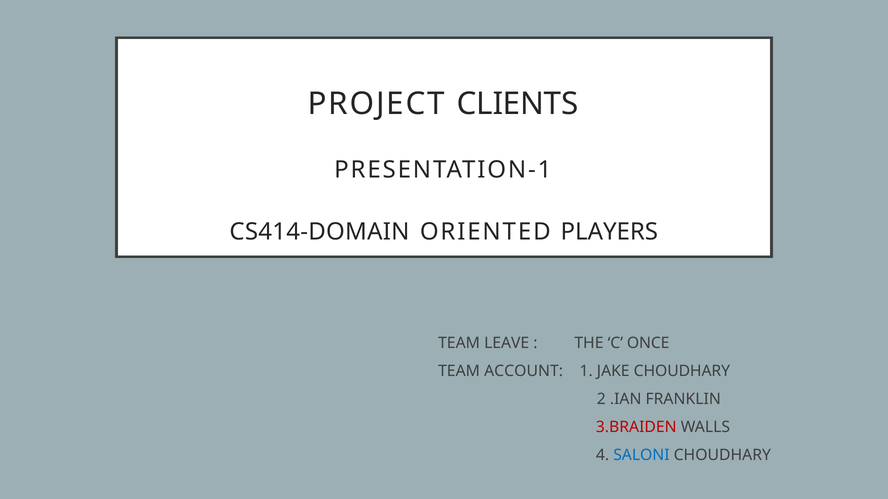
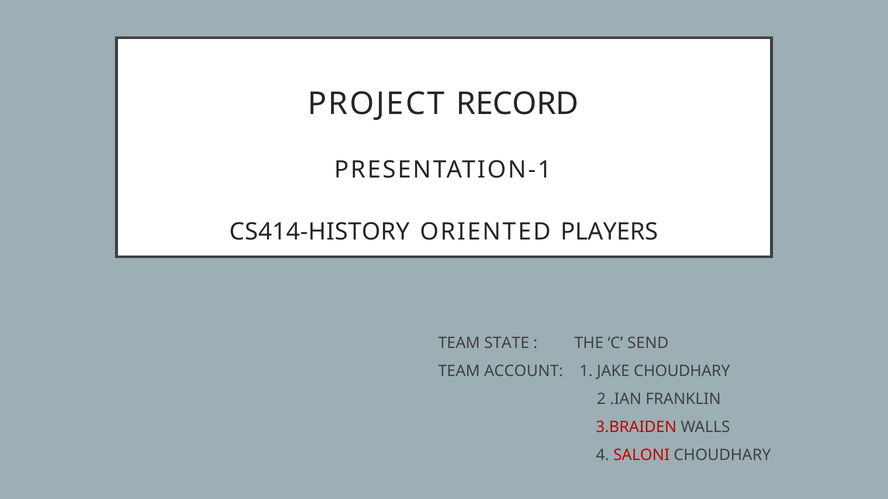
CLIENTS: CLIENTS -> RECORD (518, 104)
CS414-DOMAIN: CS414-DOMAIN -> CS414-HISTORY (319, 232)
LEAVE: LEAVE -> STATE (507, 343)
ONCE: ONCE -> SEND (648, 343)
SALONI colour: blue -> red (641, 456)
